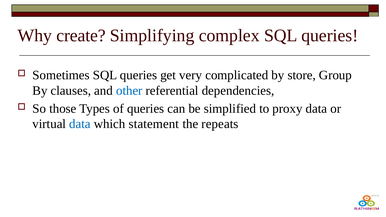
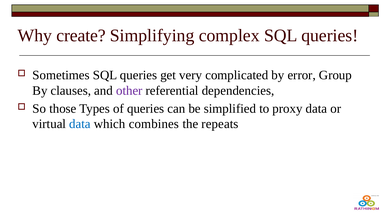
store: store -> error (302, 75)
other colour: blue -> purple (129, 91)
statement: statement -> combines (154, 124)
